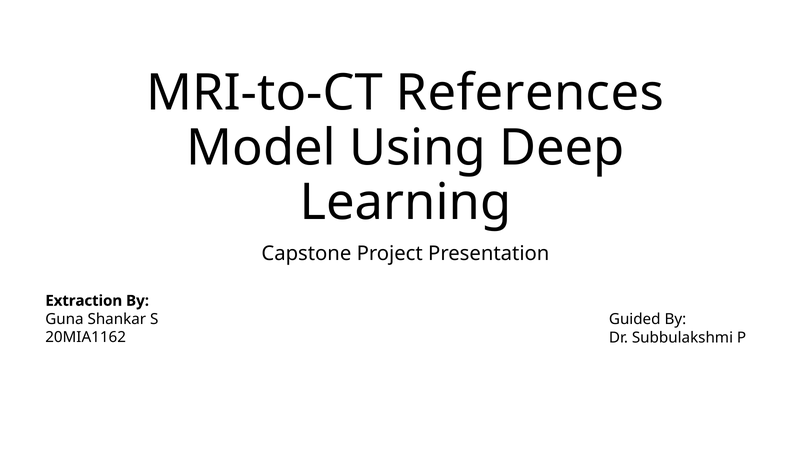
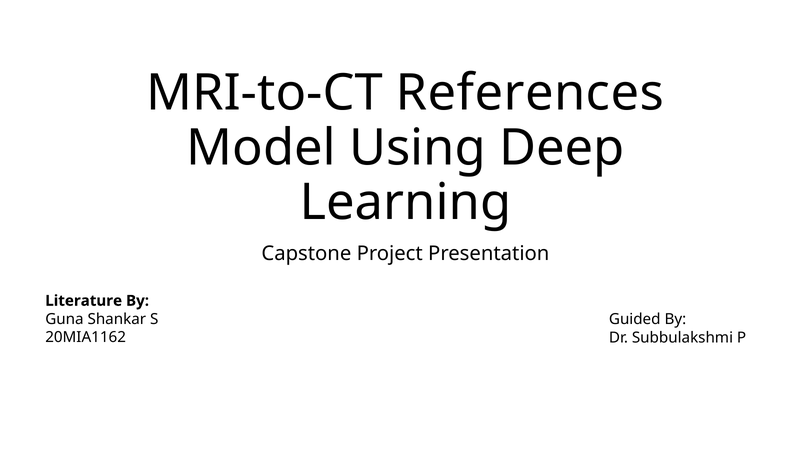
Extraction: Extraction -> Literature (84, 301)
